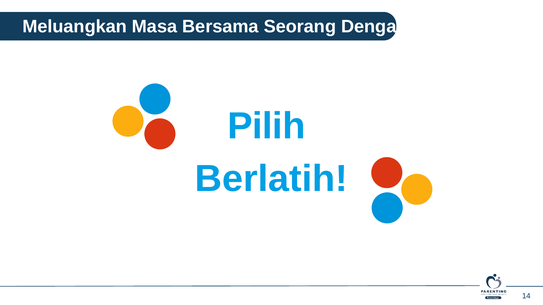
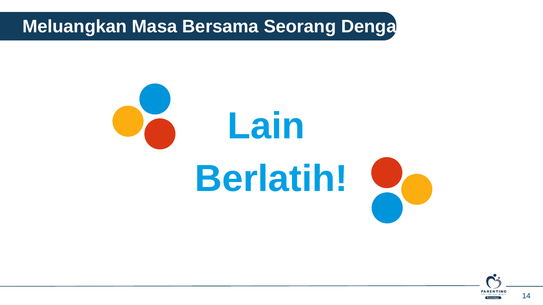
Pilih: Pilih -> Lain (266, 126)
